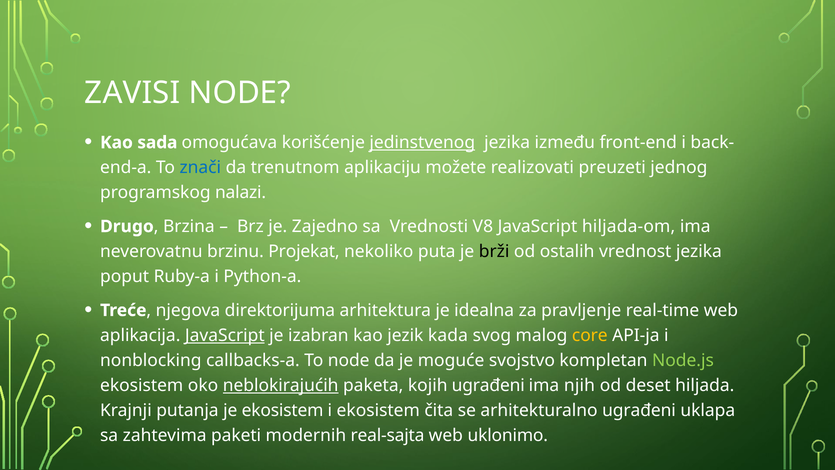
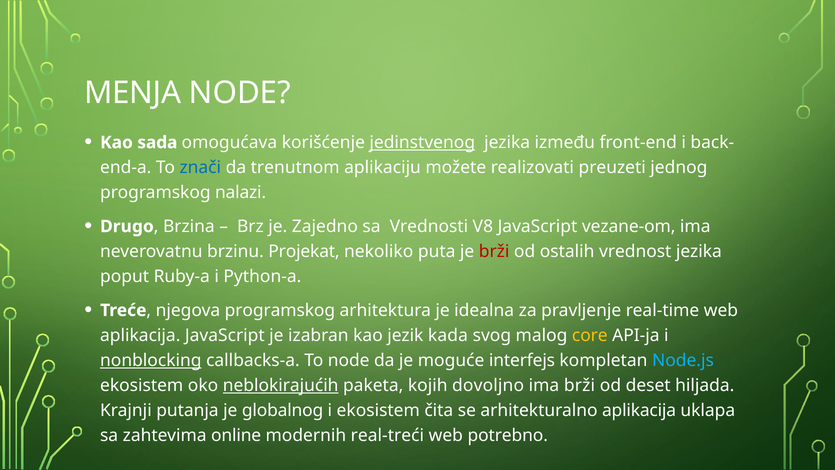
ZAVISI: ZAVISI -> MENJA (133, 93)
hiljada-om: hiljada-om -> vezane-om (629, 226)
brži colour: black -> red (494, 251)
njegova direktorijuma: direktorijuma -> programskog (280, 310)
JavaScript underline: present -> none (225, 335)
nonblocking underline: none -> present (151, 360)
svojstvo: svojstvo -> interfejs (522, 360)
Node.js colour: light green -> light blue (683, 360)
kojih ugrađeni: ugrađeni -> dovoljno (488, 385)
ima njih: njih -> brži (579, 385)
je ekosistem: ekosistem -> globalnog (283, 410)
arhitekturalno ugrađeni: ugrađeni -> aplikacija (639, 410)
paketi: paketi -> online (236, 435)
real-sajta: real-sajta -> real-treći (387, 435)
uklonimo: uklonimo -> potrebno (508, 435)
